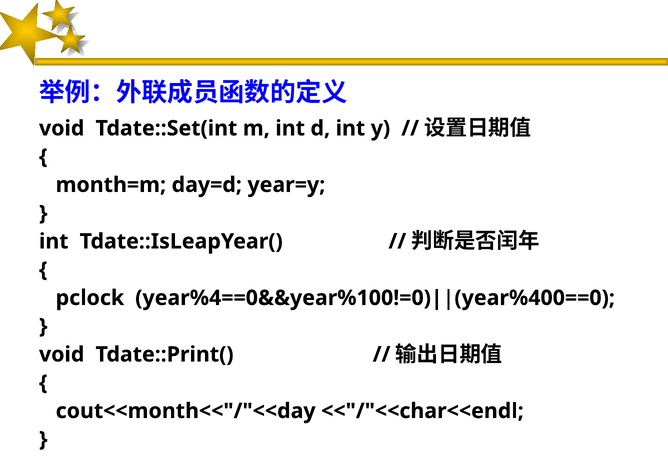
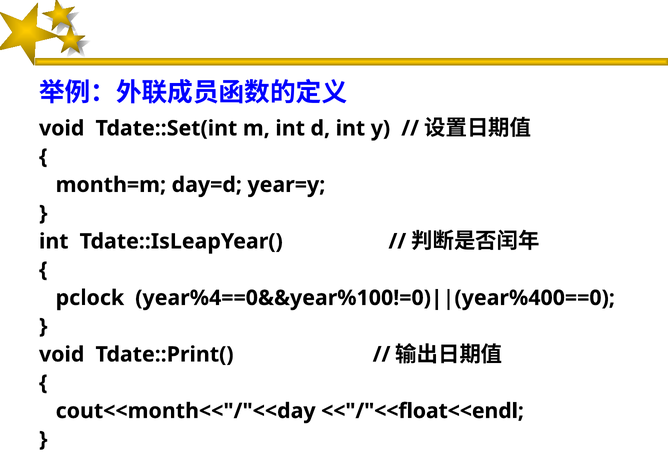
<<"/"<<char<<endl: <<"/"<<char<<endl -> <<"/"<<float<<endl (423, 411)
